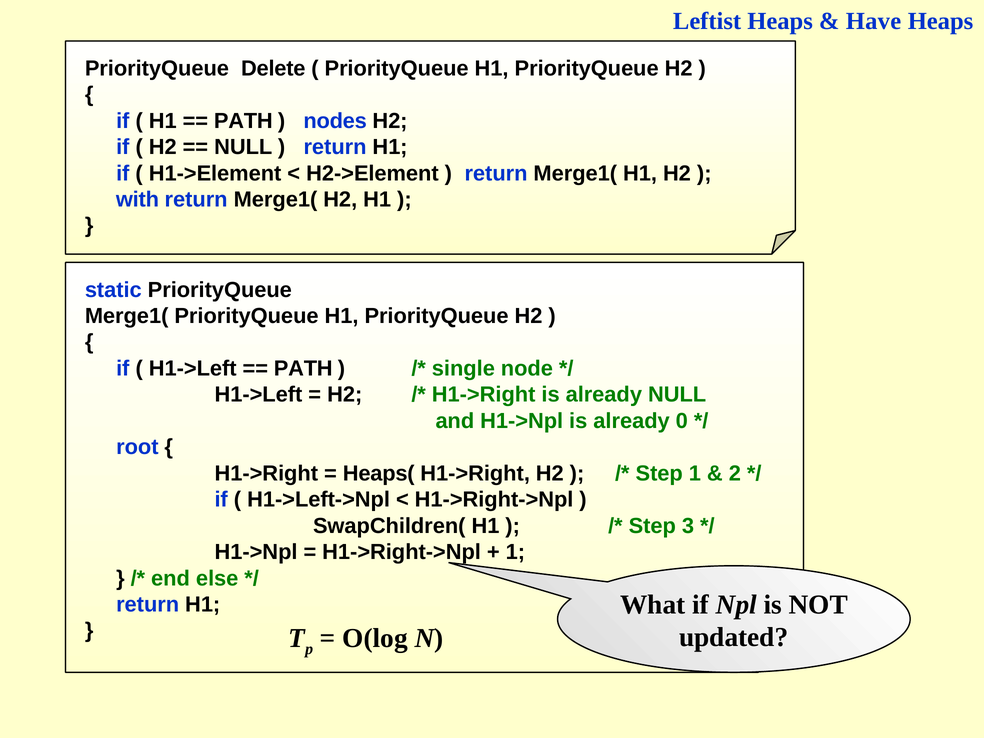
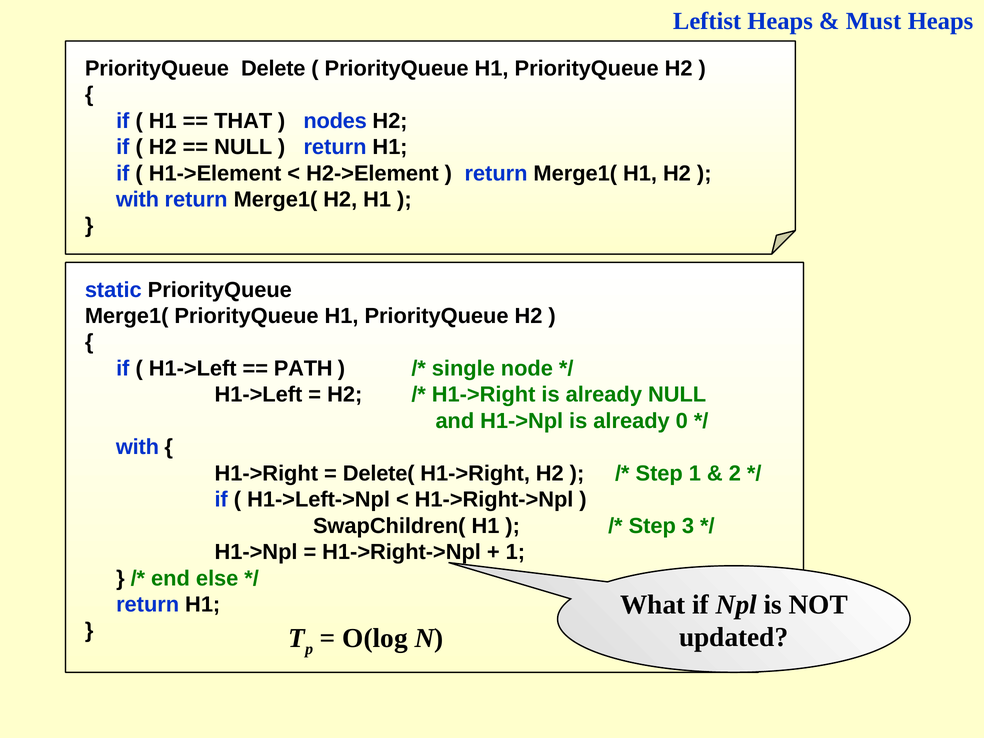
Have: Have -> Must (874, 21)
PATH: PATH -> THAT (243, 121)
root: root -> with (137, 447)
Heaps(: Heaps( -> Delete( (379, 473)
